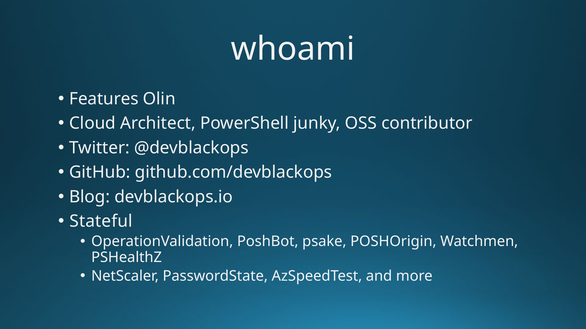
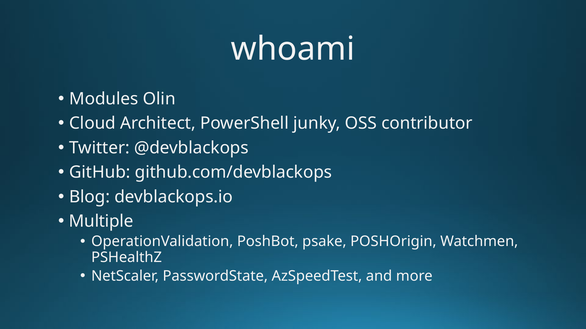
Features: Features -> Modules (104, 99)
Stateful: Stateful -> Multiple (101, 222)
